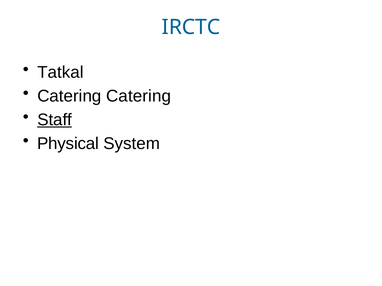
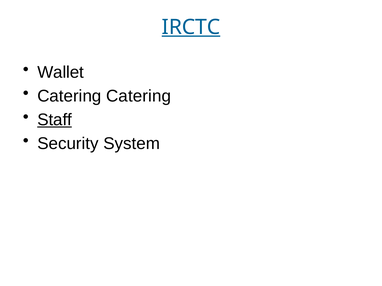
IRCTC underline: none -> present (191, 27)
Tatkal: Tatkal -> Wallet (61, 72)
Physical: Physical -> Security (68, 144)
